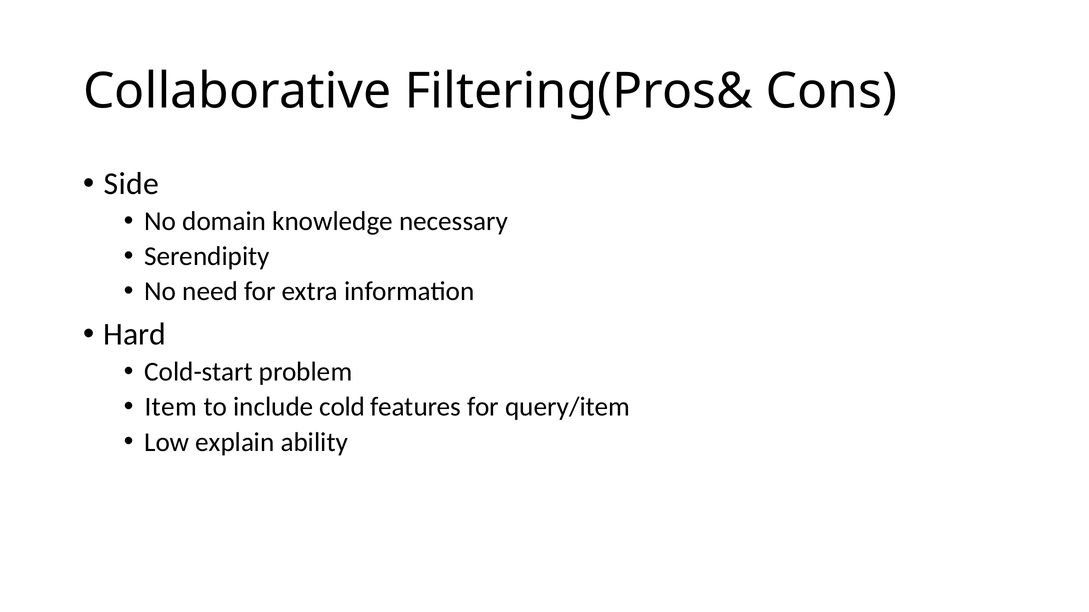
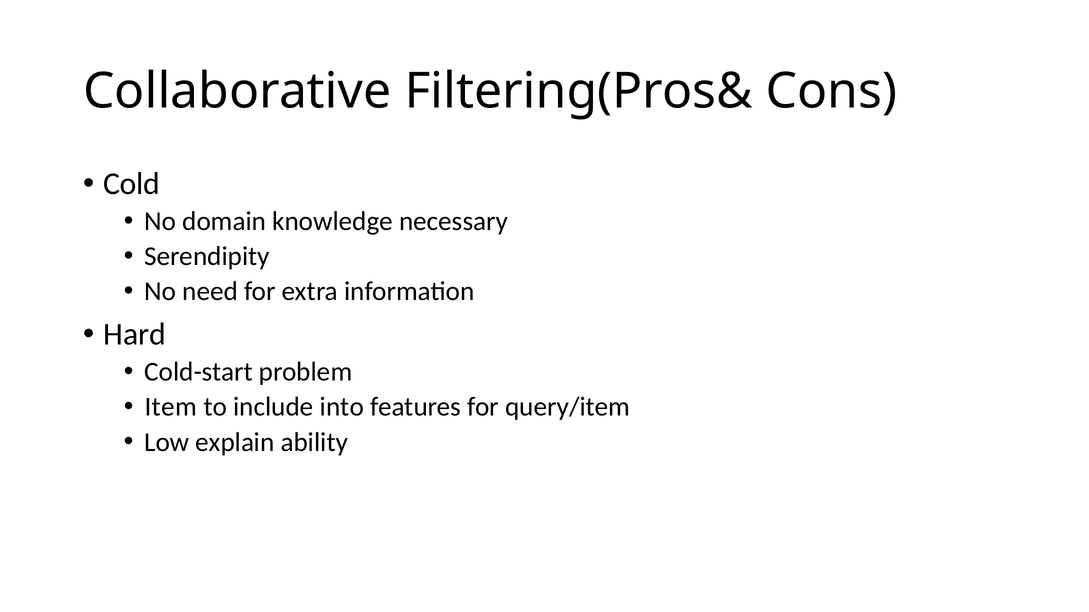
Side: Side -> Cold (132, 184)
cold: cold -> into (342, 407)
